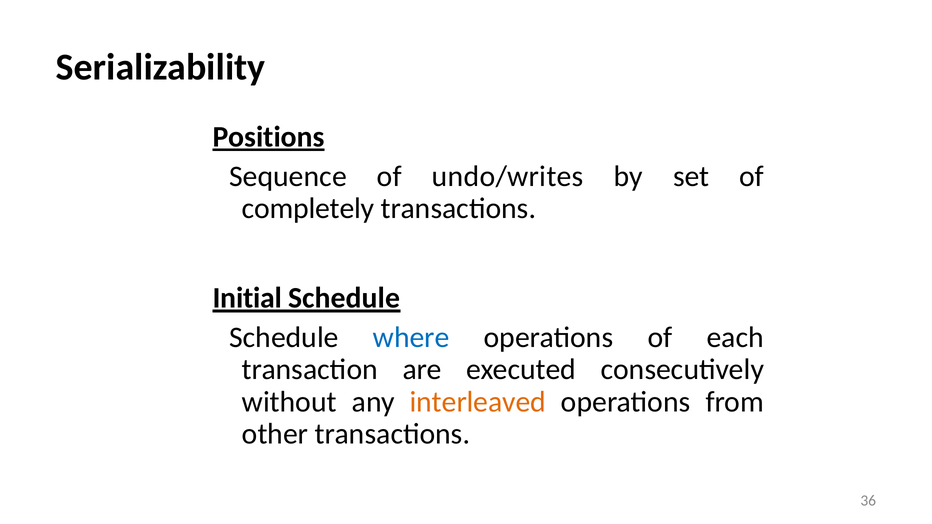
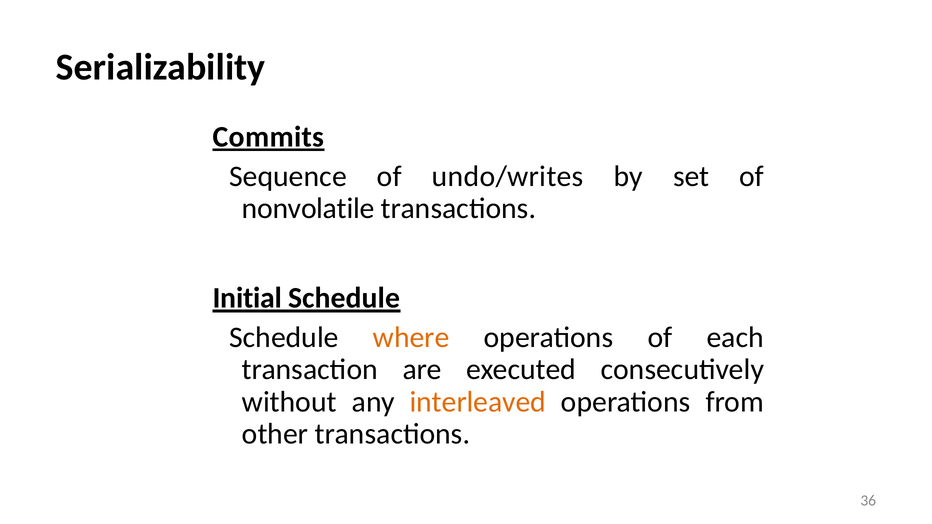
Positions: Positions -> Commits (268, 137)
completely: completely -> nonvolatile (308, 209)
where colour: blue -> orange (411, 338)
